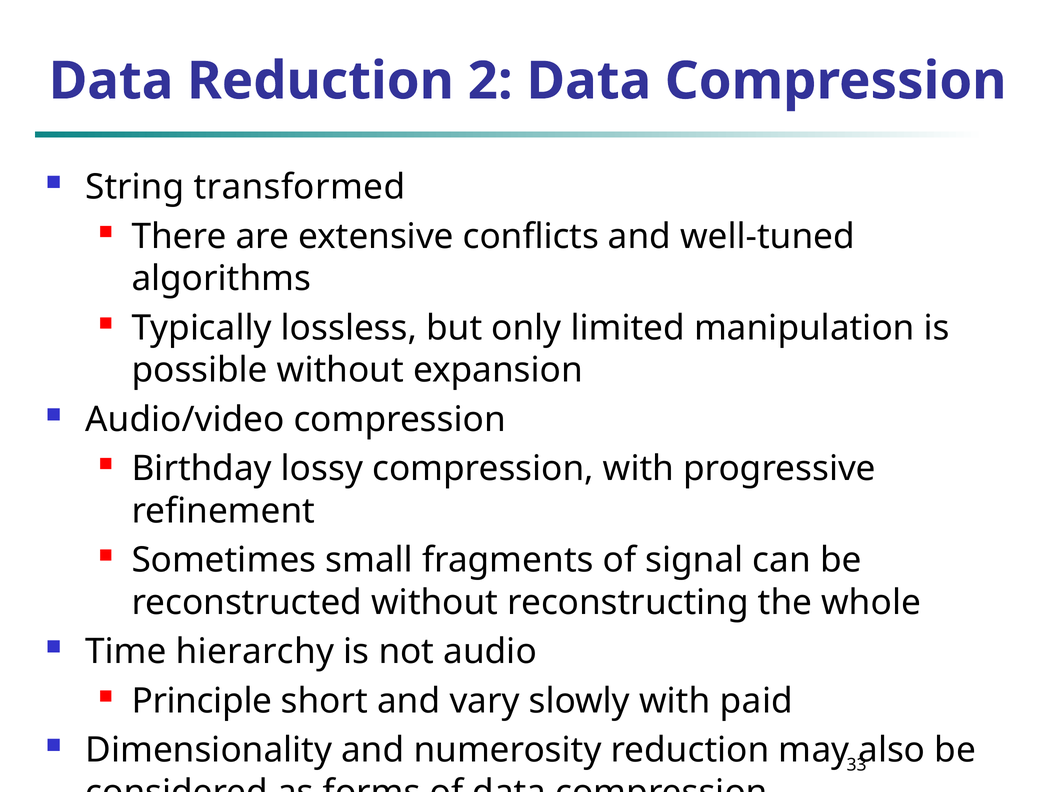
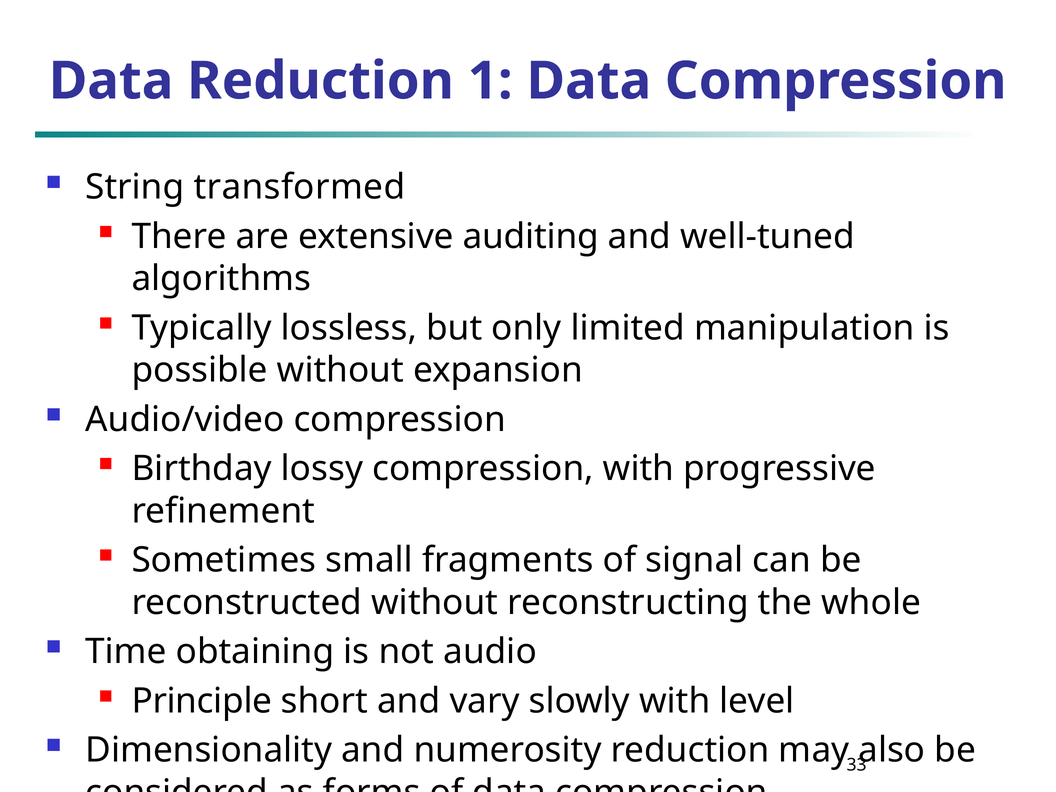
2: 2 -> 1 (490, 81)
conflicts: conflicts -> auditing (531, 237)
hierarchy: hierarchy -> obtaining (255, 652)
paid: paid -> level (757, 701)
